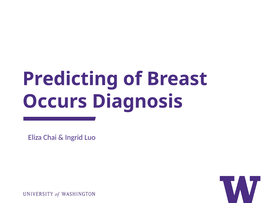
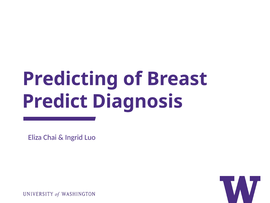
Occurs: Occurs -> Predict (55, 101)
